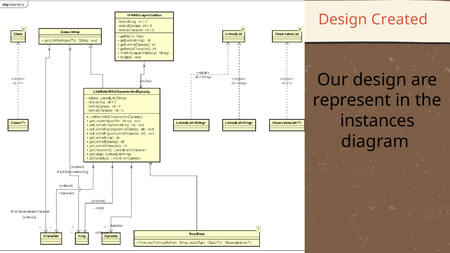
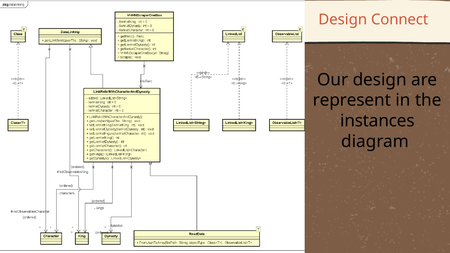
Created: Created -> Connect (400, 20)
